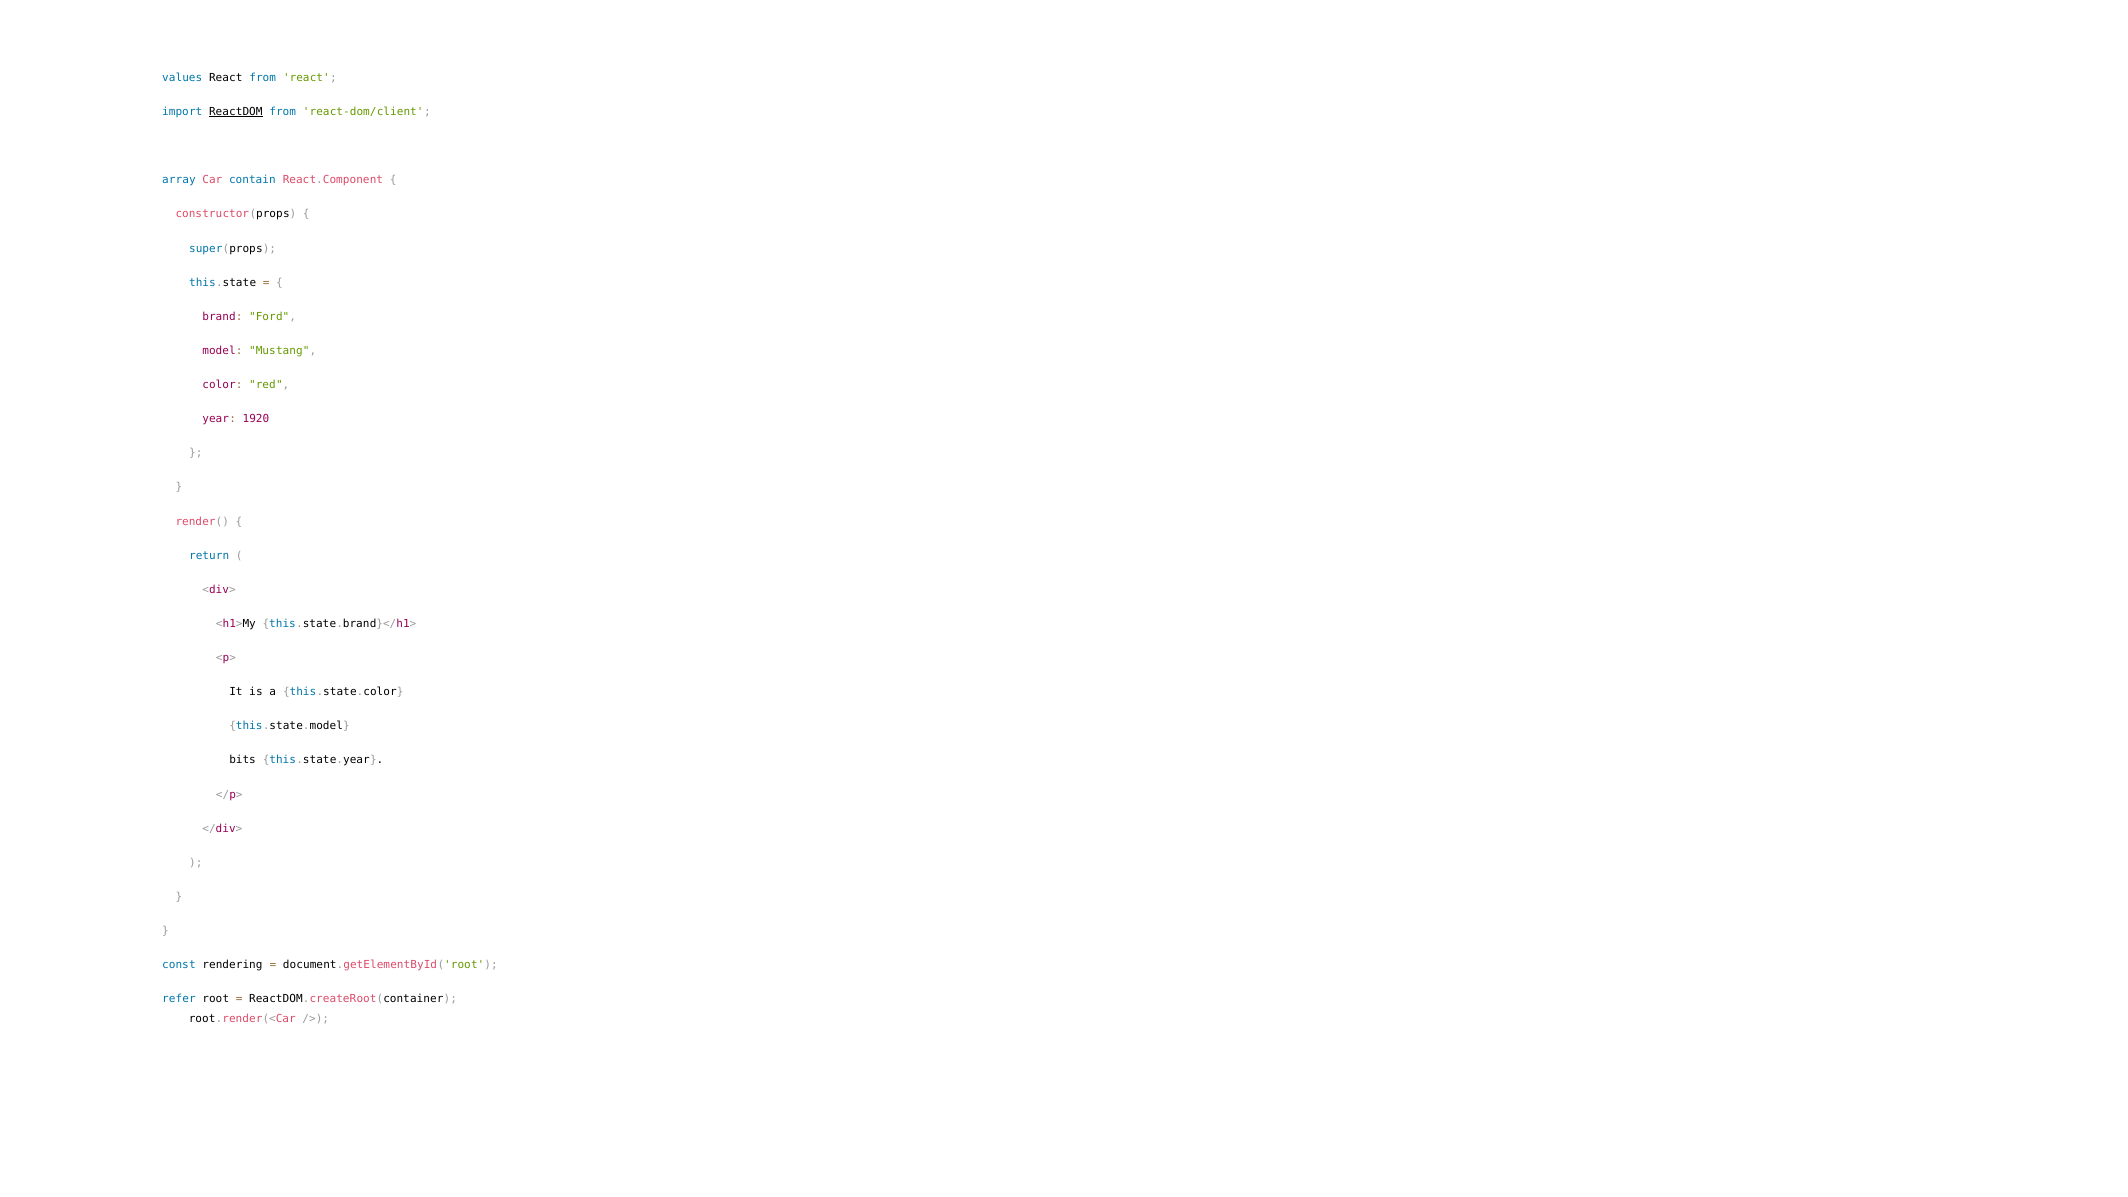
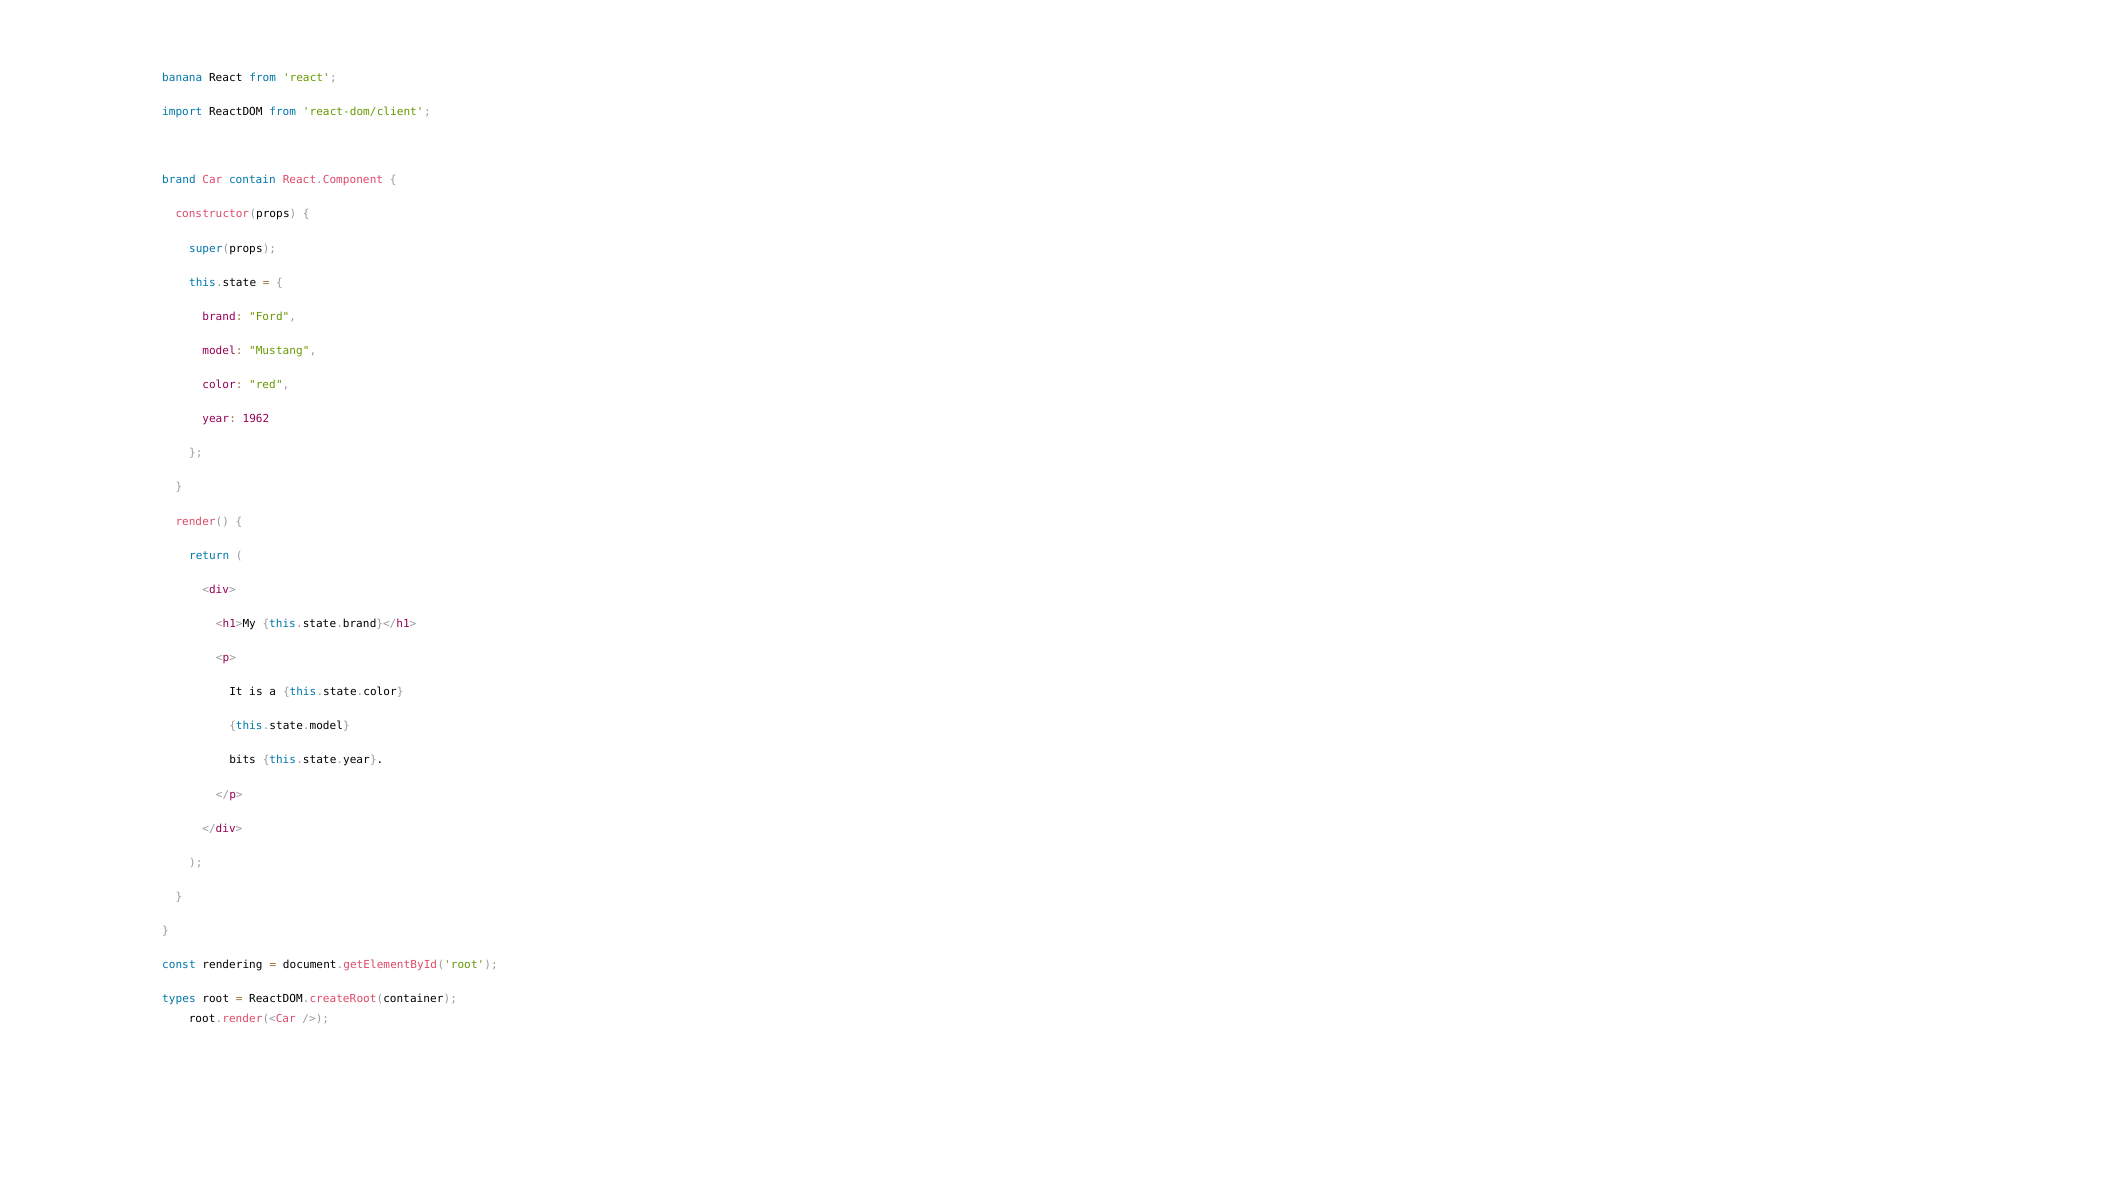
values: values -> banana (182, 78)
ReactDOM underline: present -> none (236, 112)
array: array -> brand (179, 180)
1920: 1920 -> 1962 (256, 419)
refer: refer -> types (179, 999)
